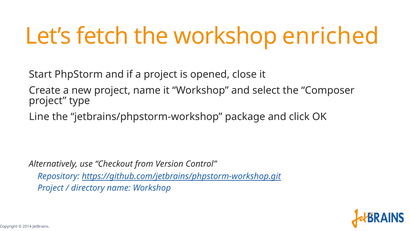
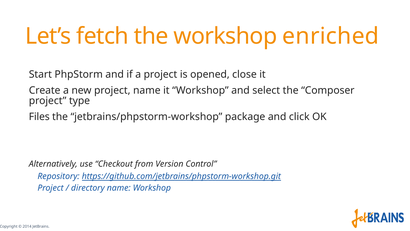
Line: Line -> Files (39, 117)
